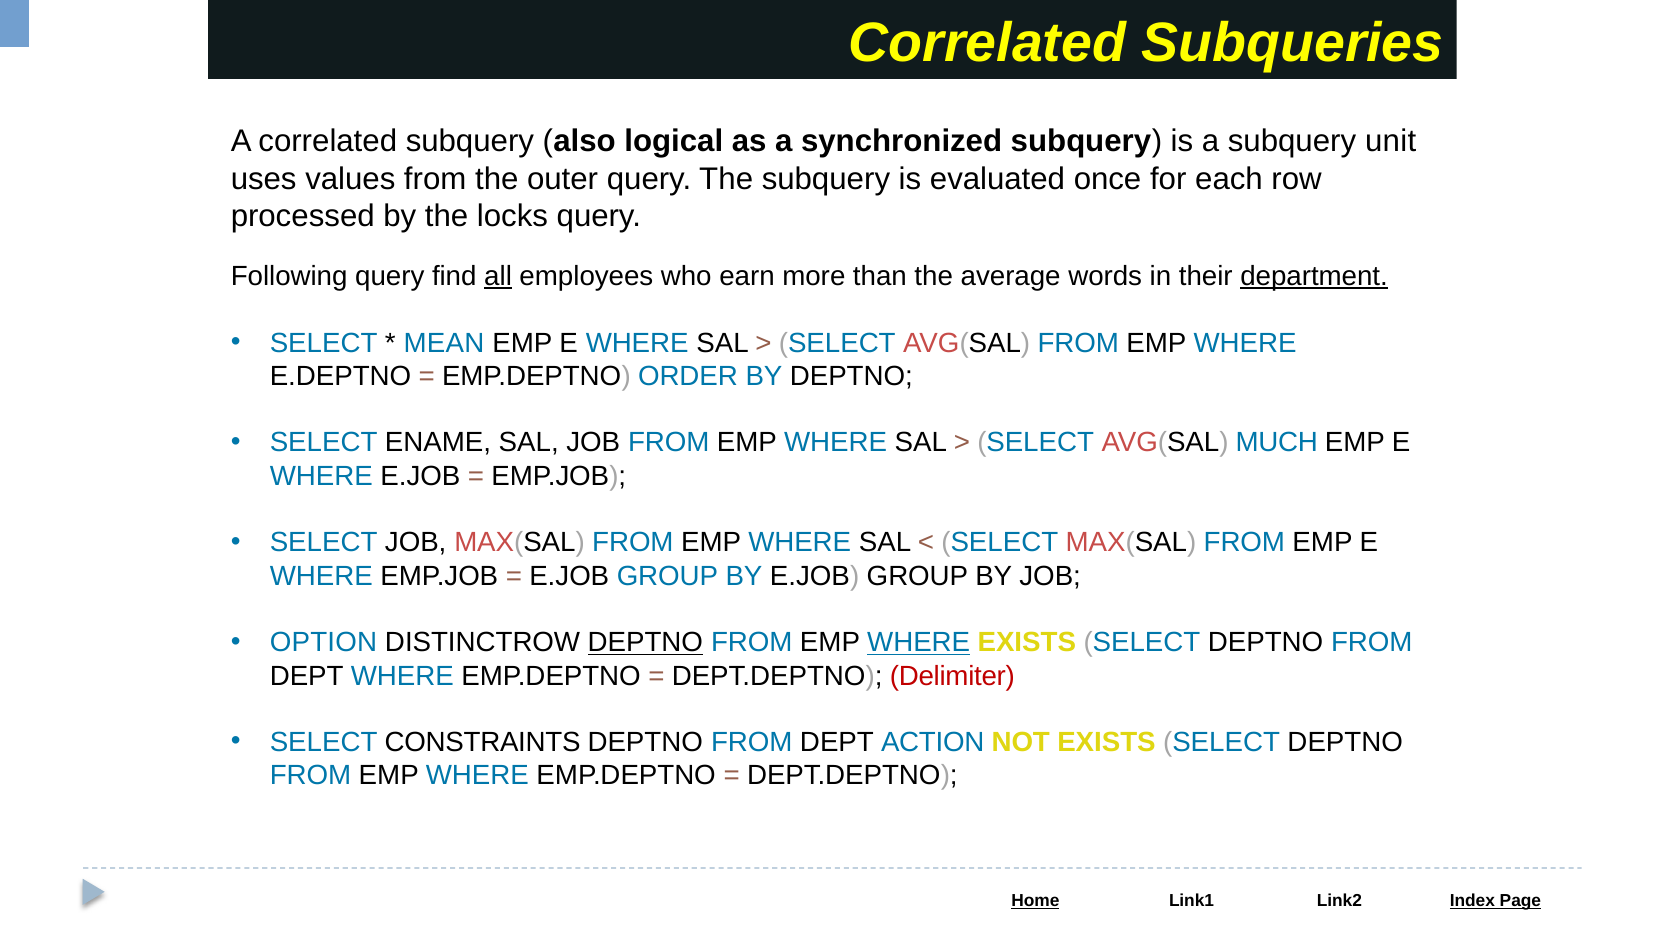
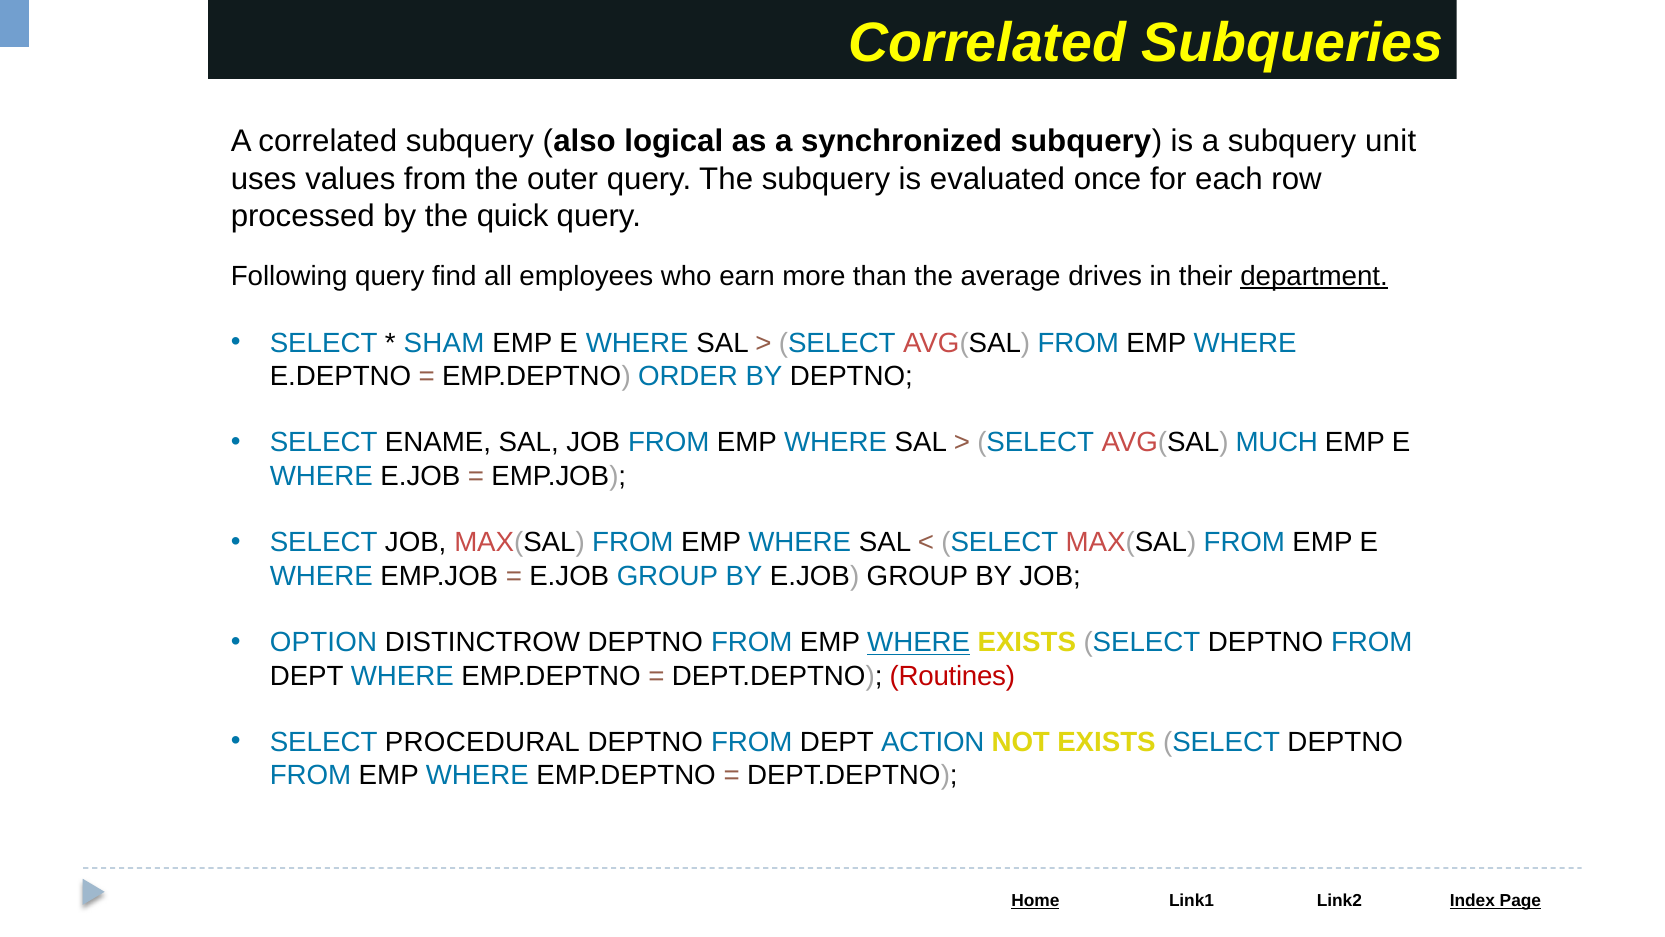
locks: locks -> quick (513, 216)
all underline: present -> none (498, 276)
words: words -> drives (1105, 276)
MEAN: MEAN -> SHAM (444, 343)
DEPTNO underline: present -> none (645, 642)
Delimiter: Delimiter -> Routines (952, 676)
CONSTRAINTS: CONSTRAINTS -> PROCEDURAL (482, 742)
